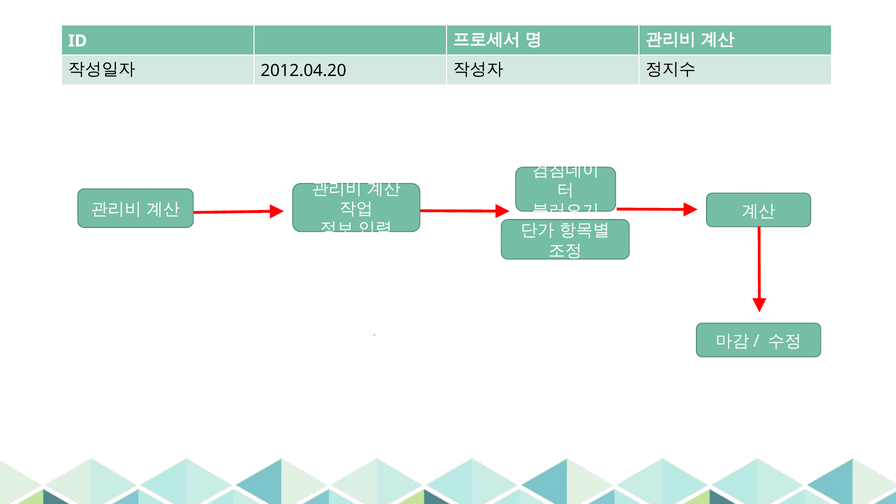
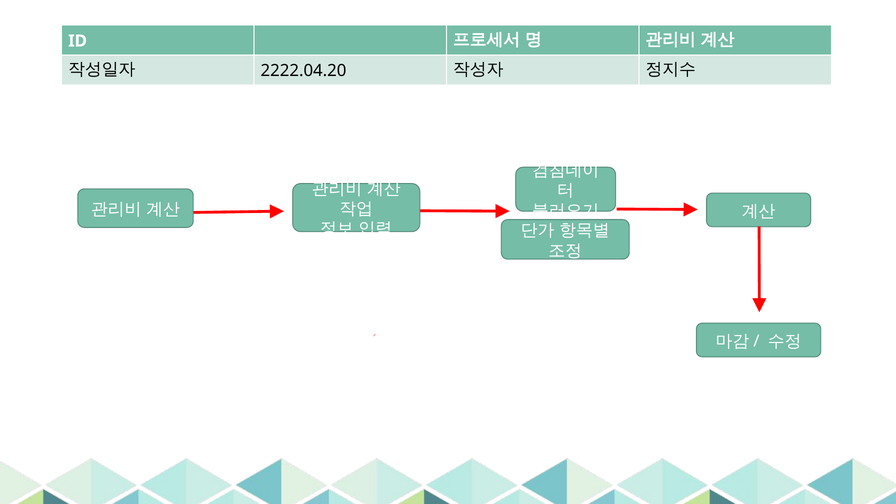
2012.04.20: 2012.04.20 -> 2222.04.20 (304, 71)
